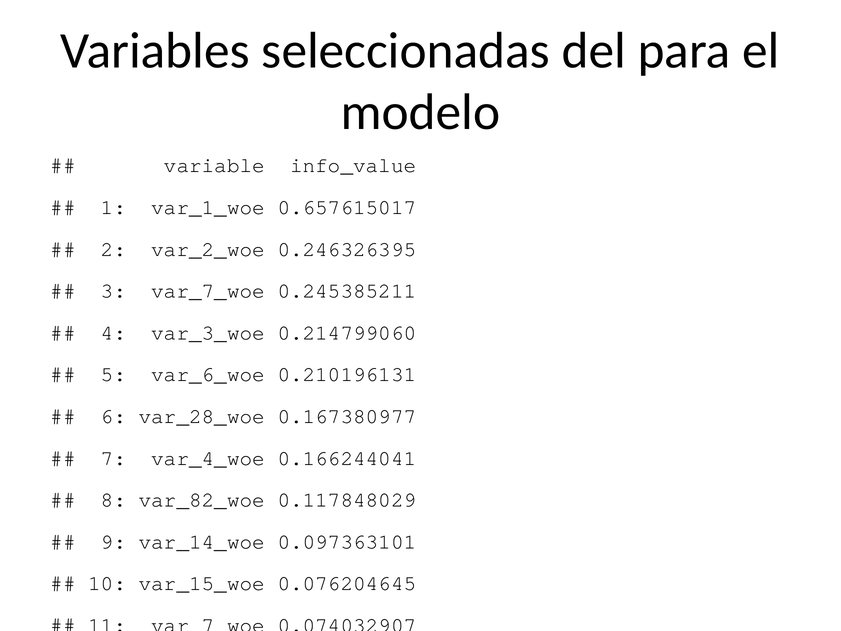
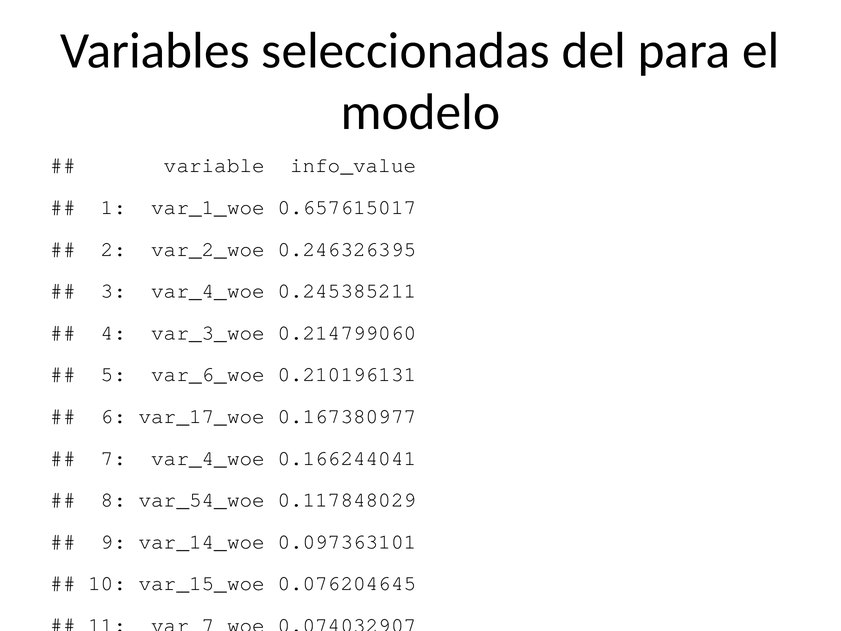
3 var_7_woe: var_7_woe -> var_4_woe (208, 291)
6 var_28_woe: var_28_woe -> var_17_woe (202, 416)
var_82_woe: var_82_woe -> var_54_woe (202, 500)
